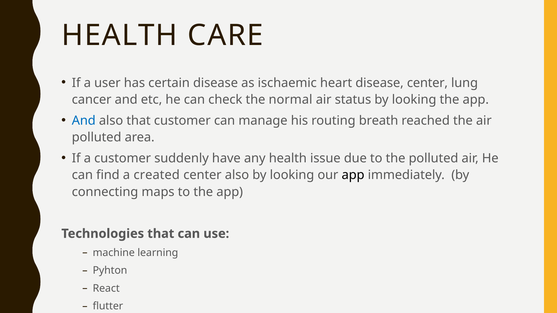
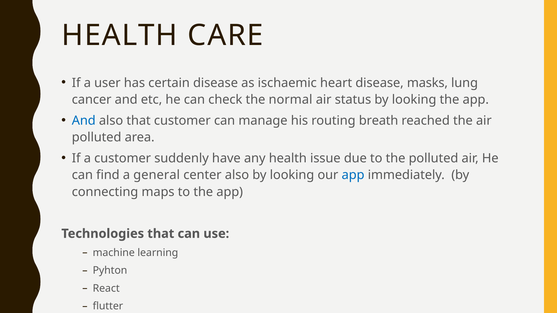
disease center: center -> masks (427, 83)
created: created -> general (157, 175)
app colour: black -> blue (353, 175)
